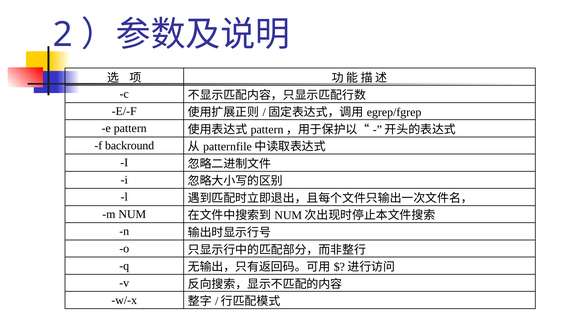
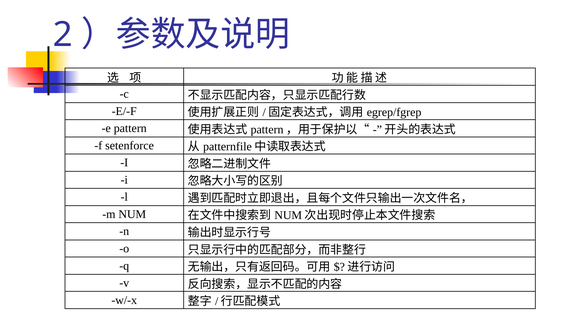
backround: backround -> setenforce (130, 146)
